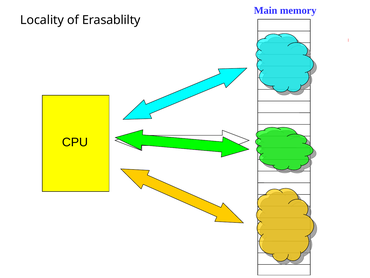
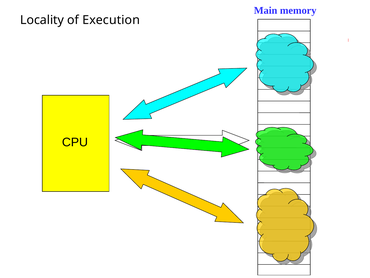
Erasablilty: Erasablilty -> Execution (111, 20)
